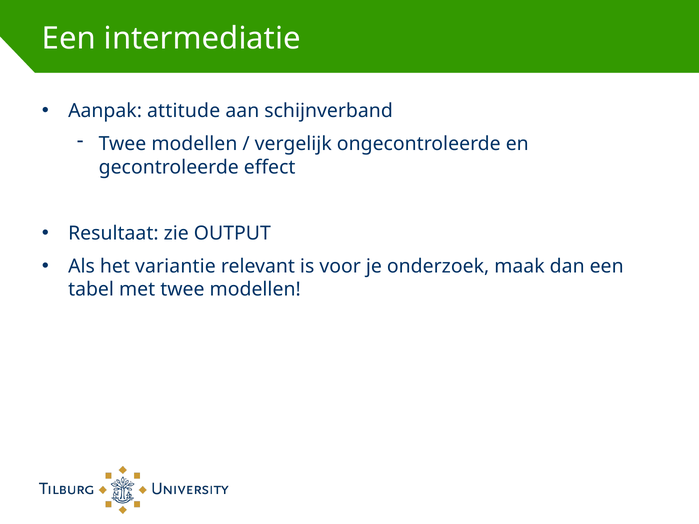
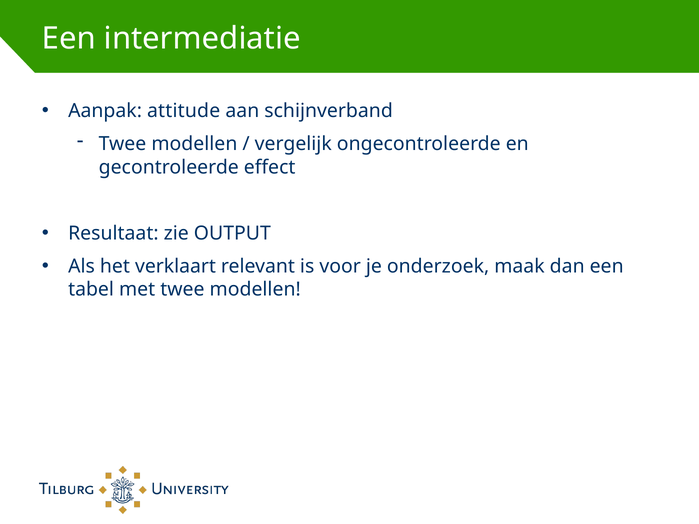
variantie: variantie -> verklaart (175, 266)
